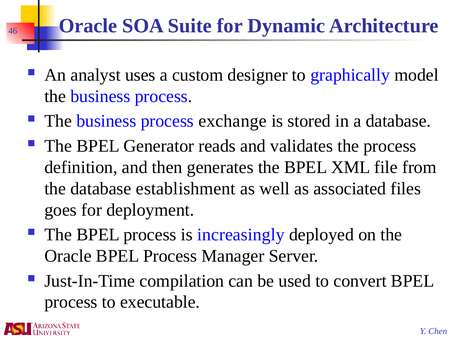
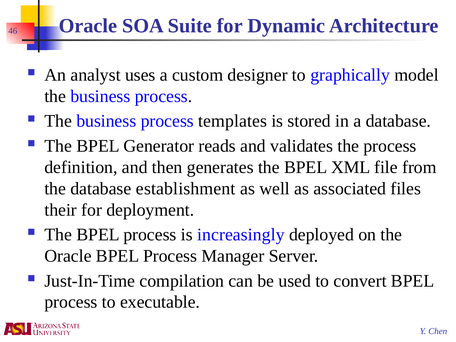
exchange: exchange -> templates (233, 121)
goes: goes -> their (61, 210)
